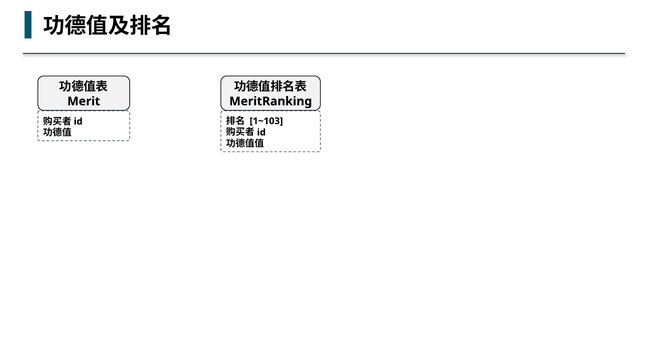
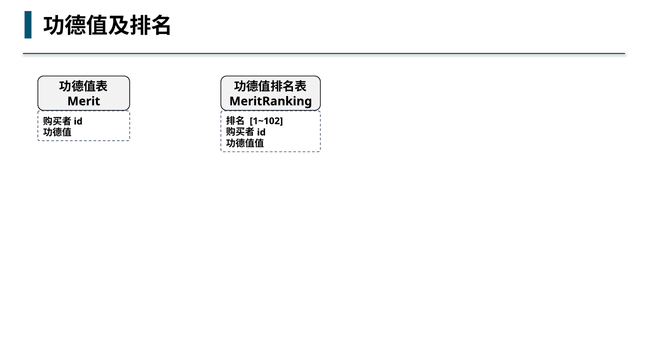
1~103: 1~103 -> 1~102 (266, 121)
